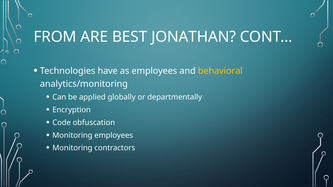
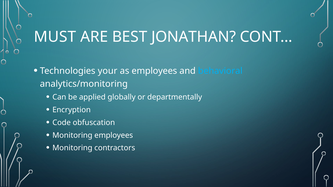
FROM: FROM -> MUST (55, 37)
have: have -> your (108, 71)
behavioral colour: yellow -> light blue (220, 71)
